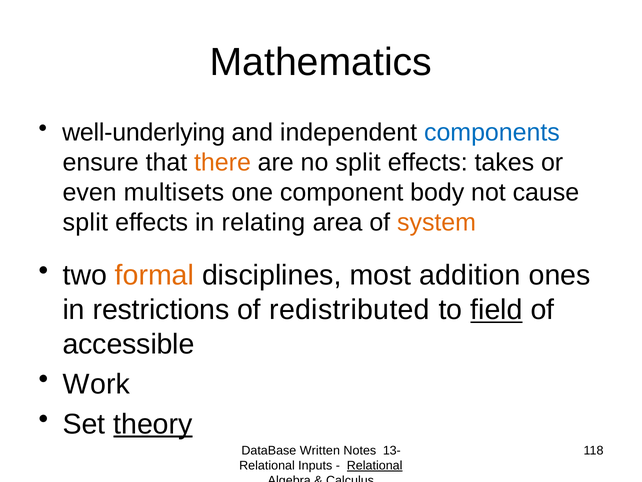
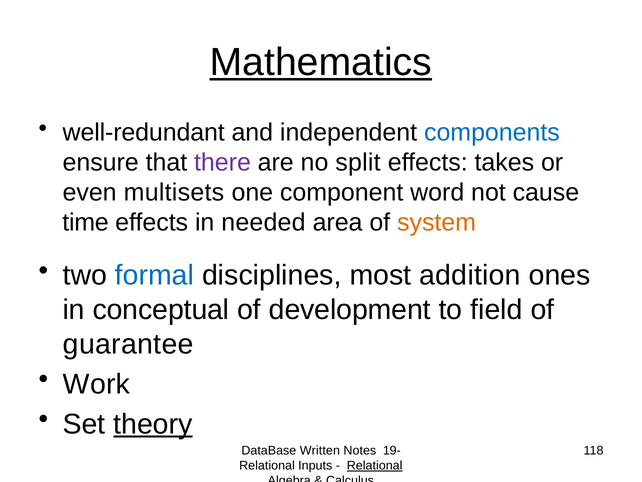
Mathematics underline: none -> present (321, 62)
well-underlying: well-underlying -> well-redundant (144, 132)
there colour: orange -> purple (222, 162)
body: body -> word (437, 192)
split: split -> time (86, 222)
relating: relating -> needed (263, 222)
formal colour: orange -> blue (155, 275)
restrictions: restrictions -> conceptual (161, 310)
redistributed: redistributed -> development (350, 310)
field underline: present -> none (496, 310)
accessible: accessible -> guarantee (128, 344)
13-: 13- -> 19- (392, 450)
